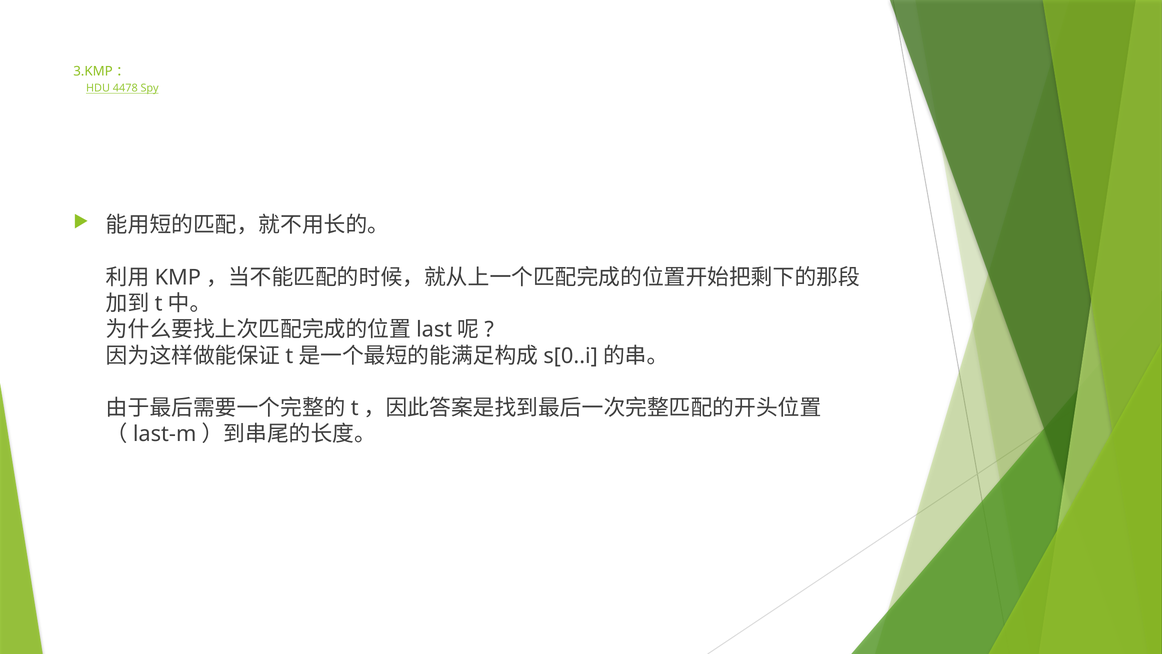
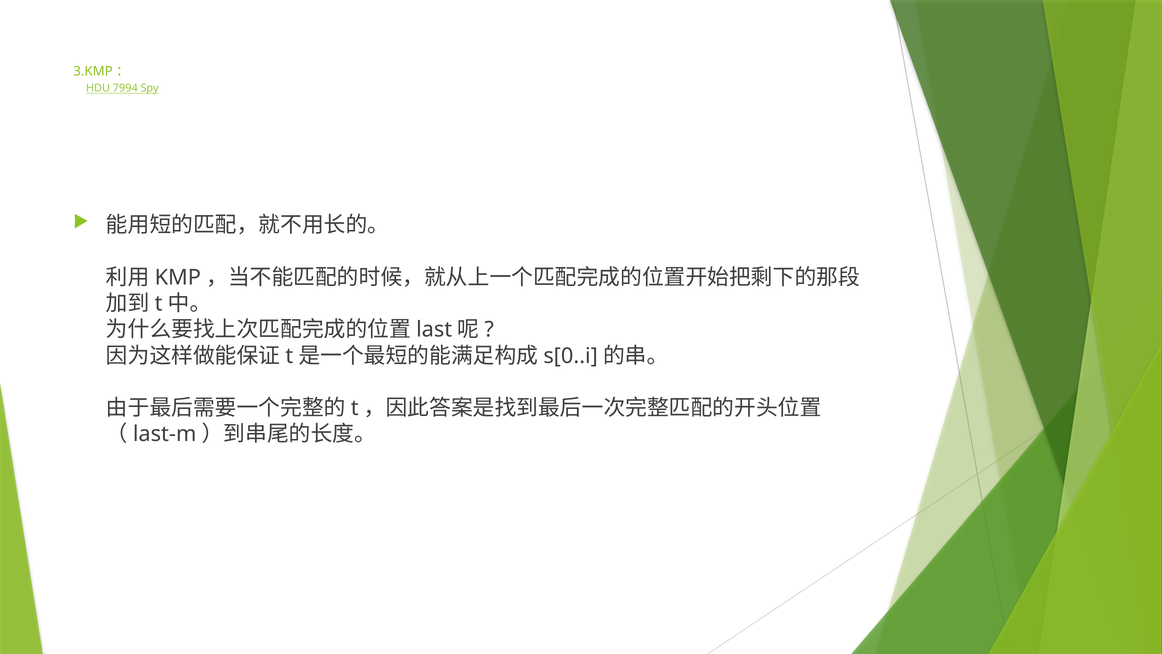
4478: 4478 -> 7994 (125, 88)
